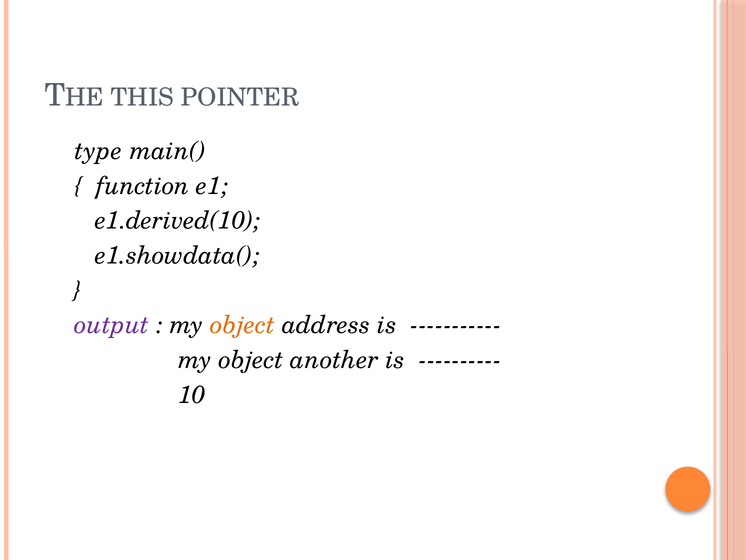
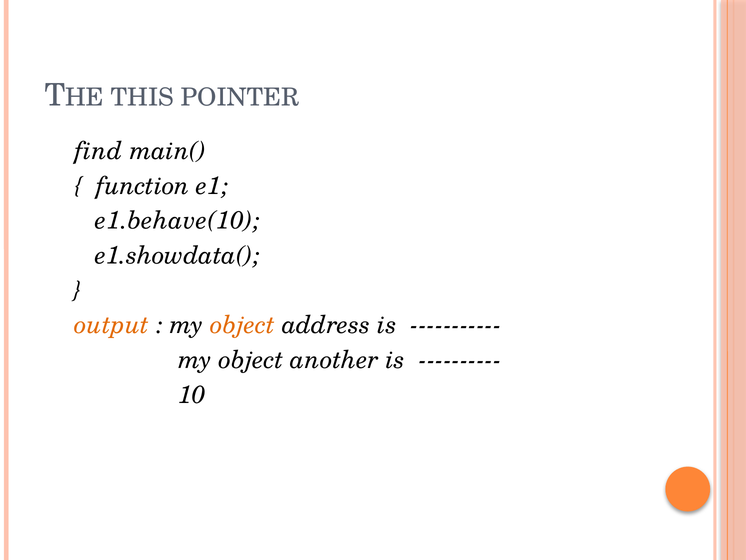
type: type -> find (98, 151)
e1.derived(10: e1.derived(10 -> e1.behave(10 (177, 220)
output colour: purple -> orange (112, 325)
